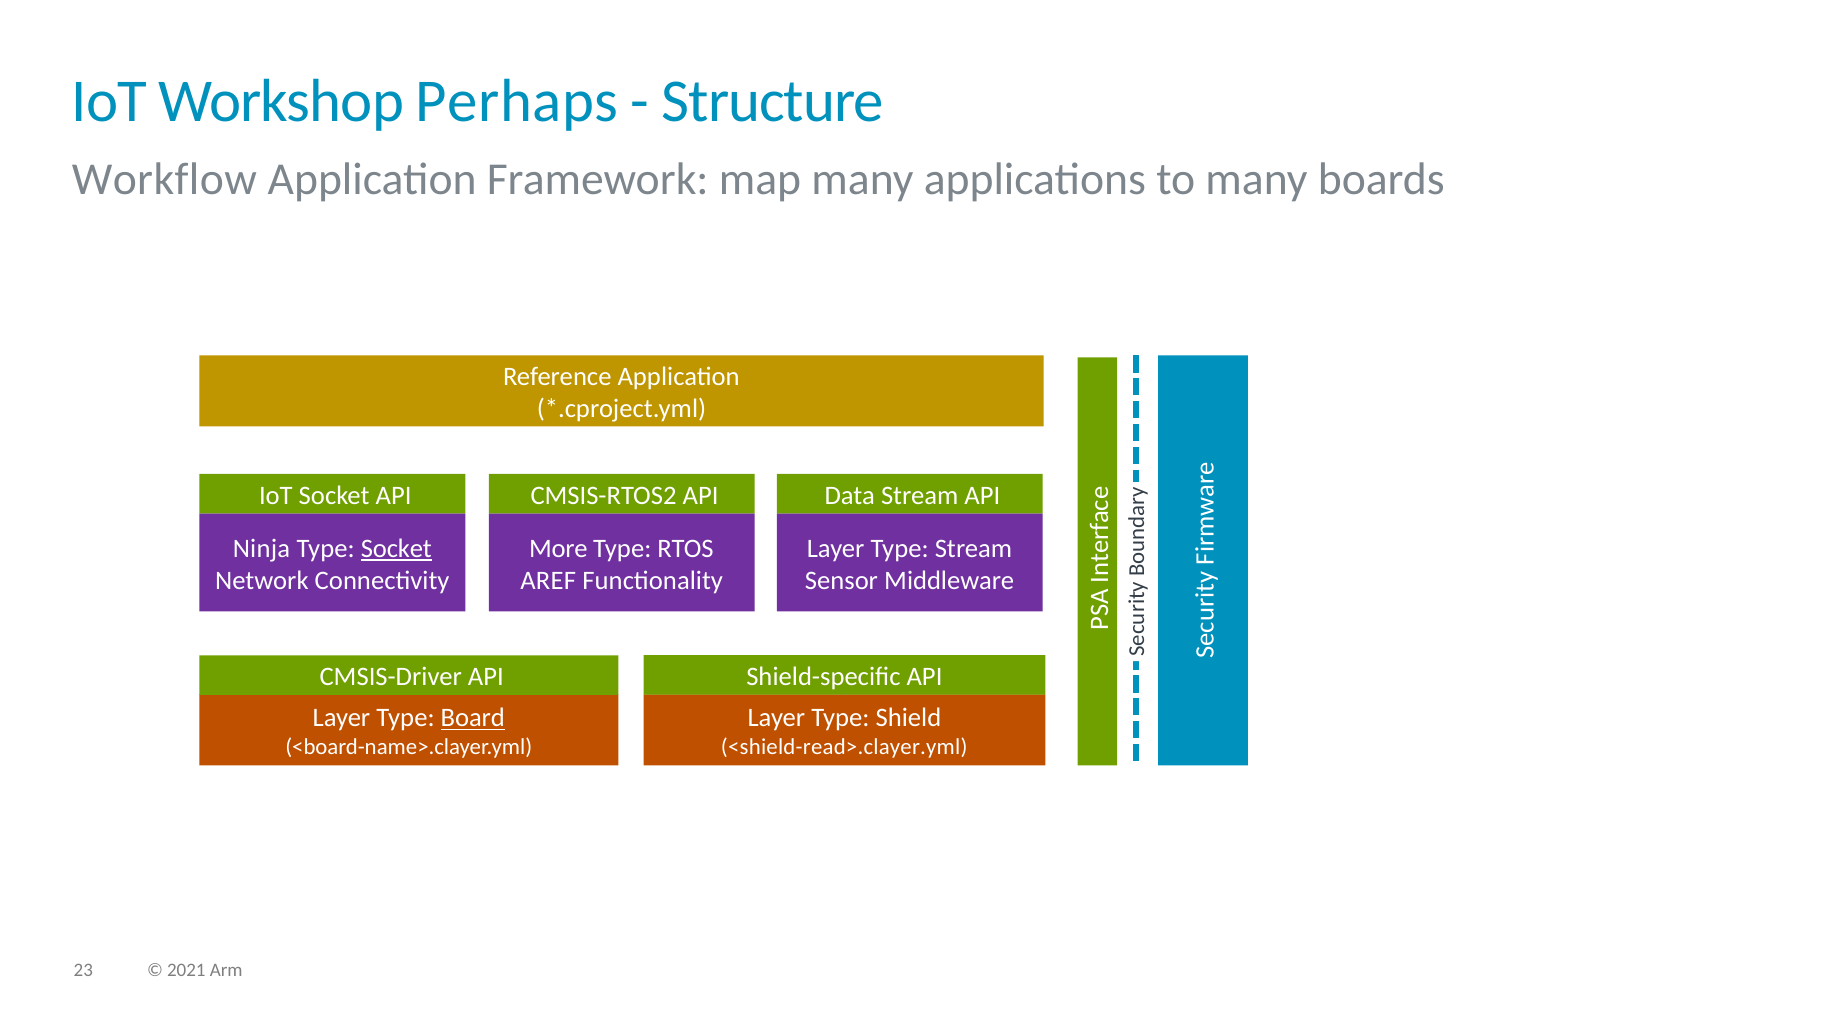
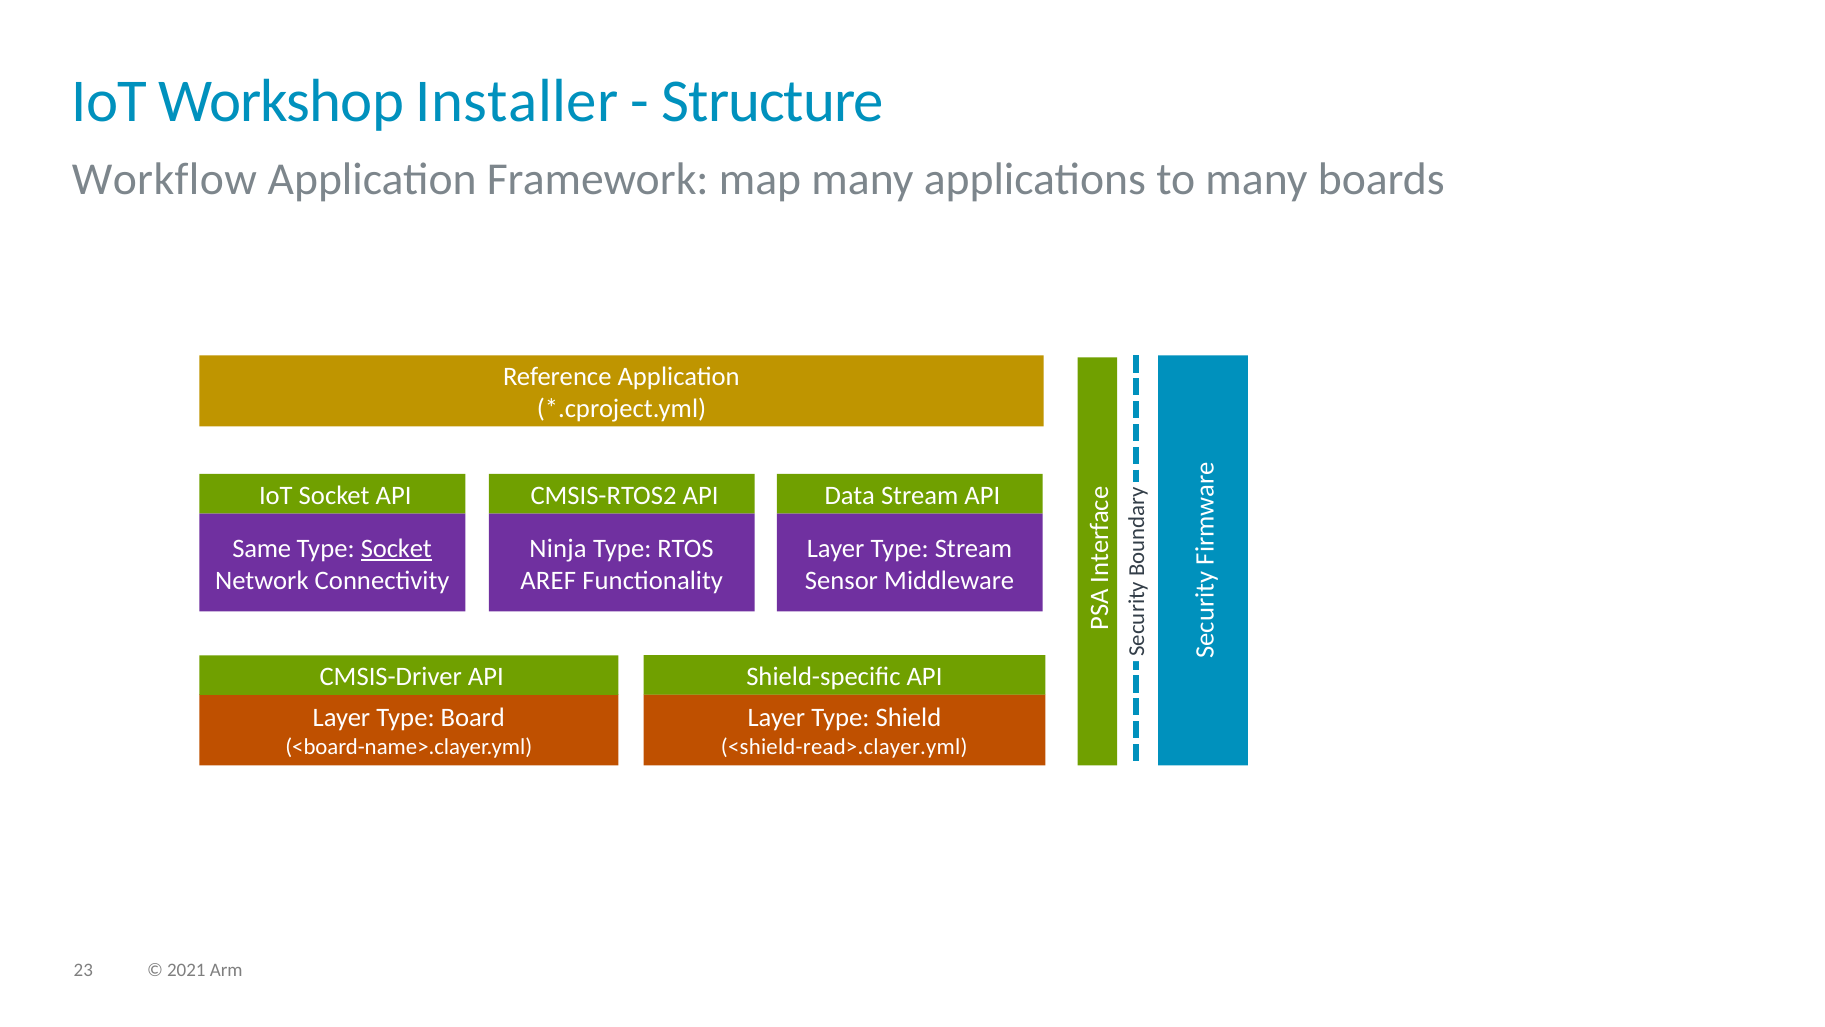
Perhaps: Perhaps -> Installer (517, 101)
Ninja: Ninja -> Same (262, 548)
More: More -> Ninja (558, 548)
Board underline: present -> none (473, 718)
